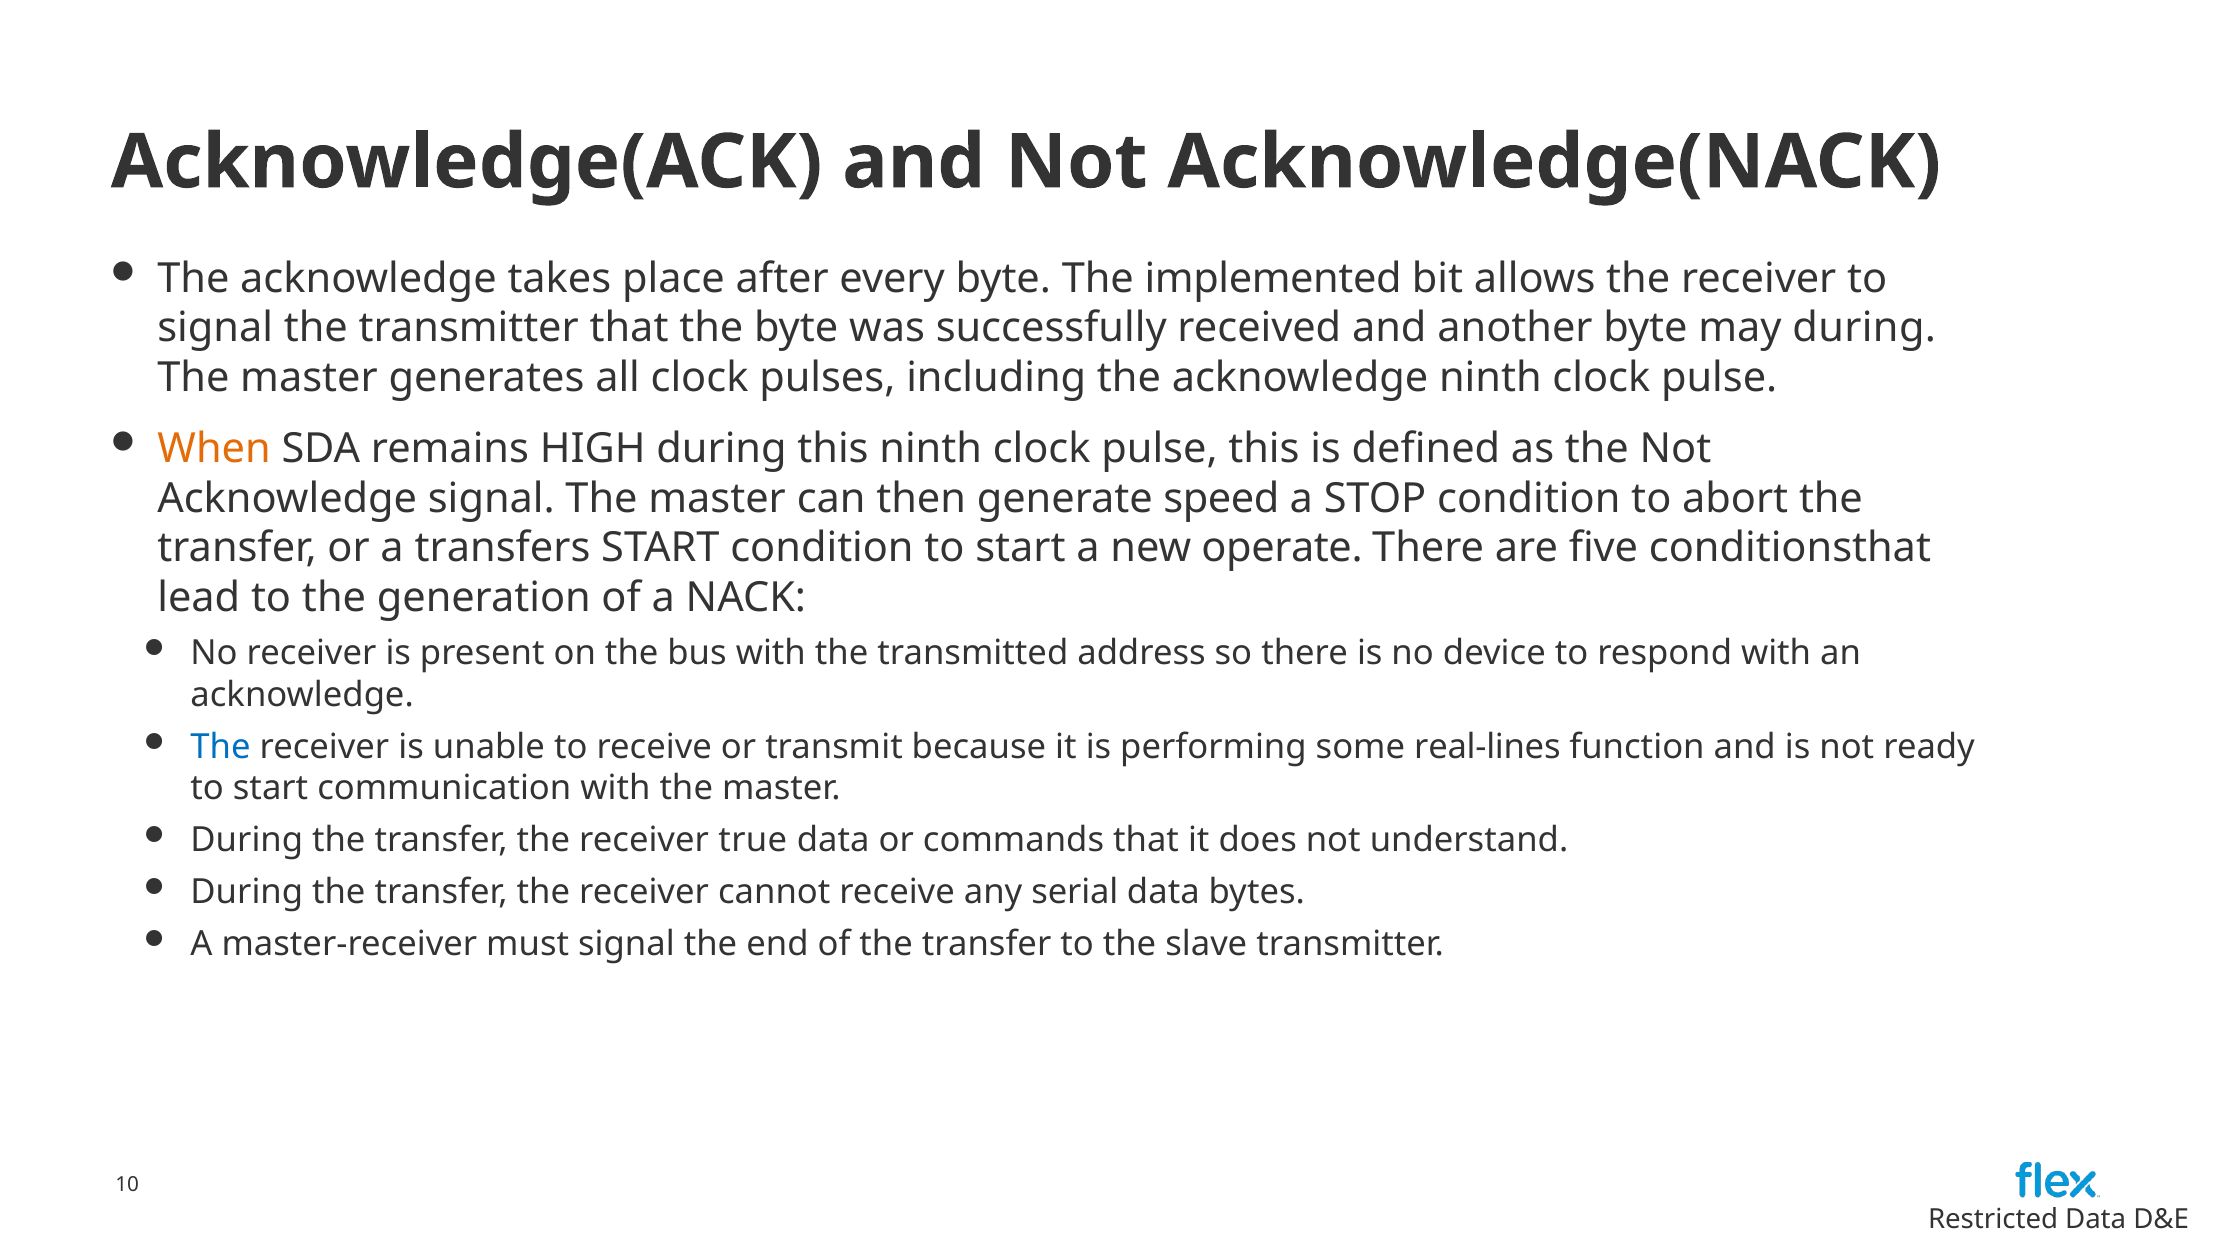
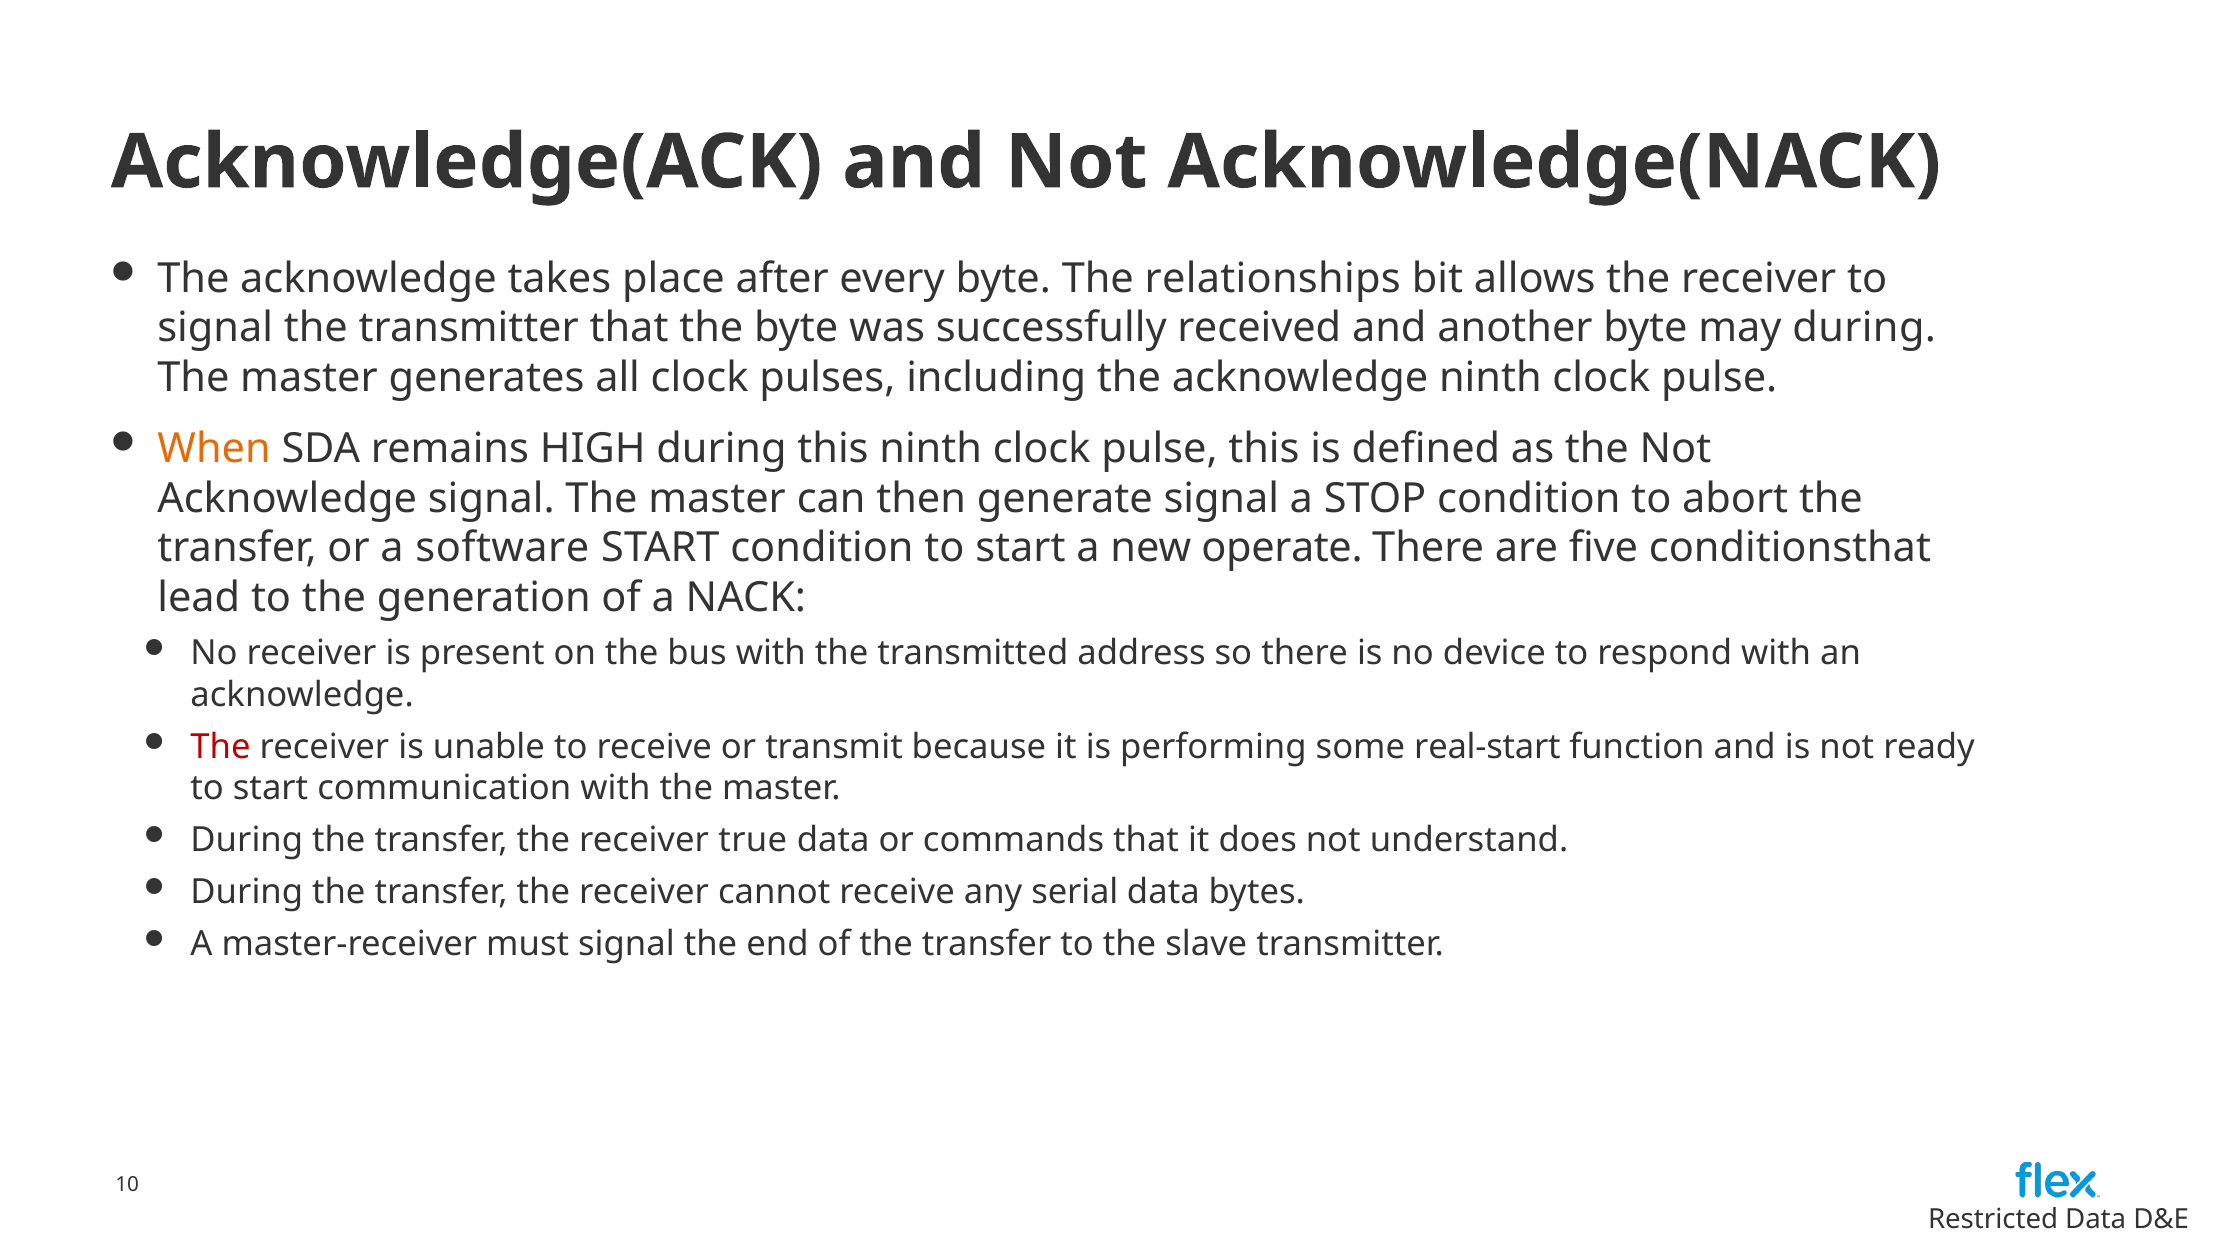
implemented: implemented -> relationships (1273, 279)
generate speed: speed -> signal (1221, 499)
transfers: transfers -> software (502, 548)
The colour: blue -> red (221, 747)
real-lines: real-lines -> real-start (1487, 747)
